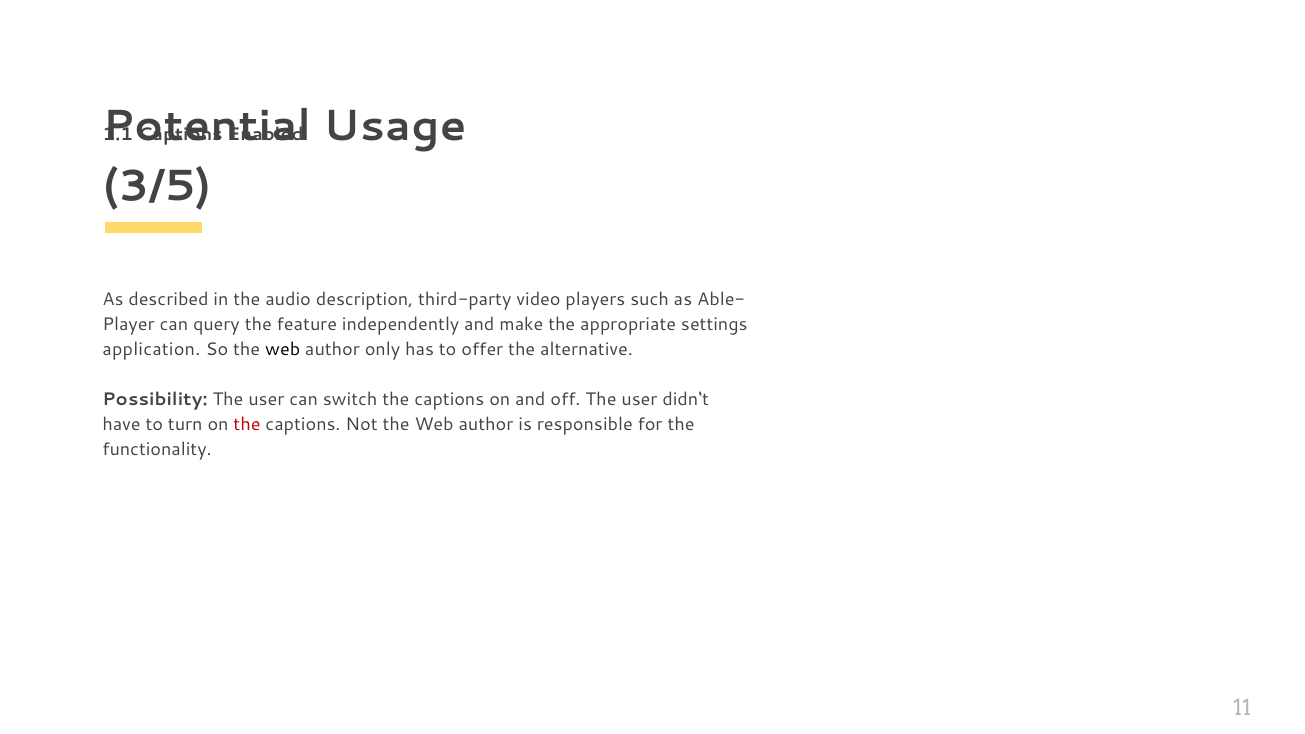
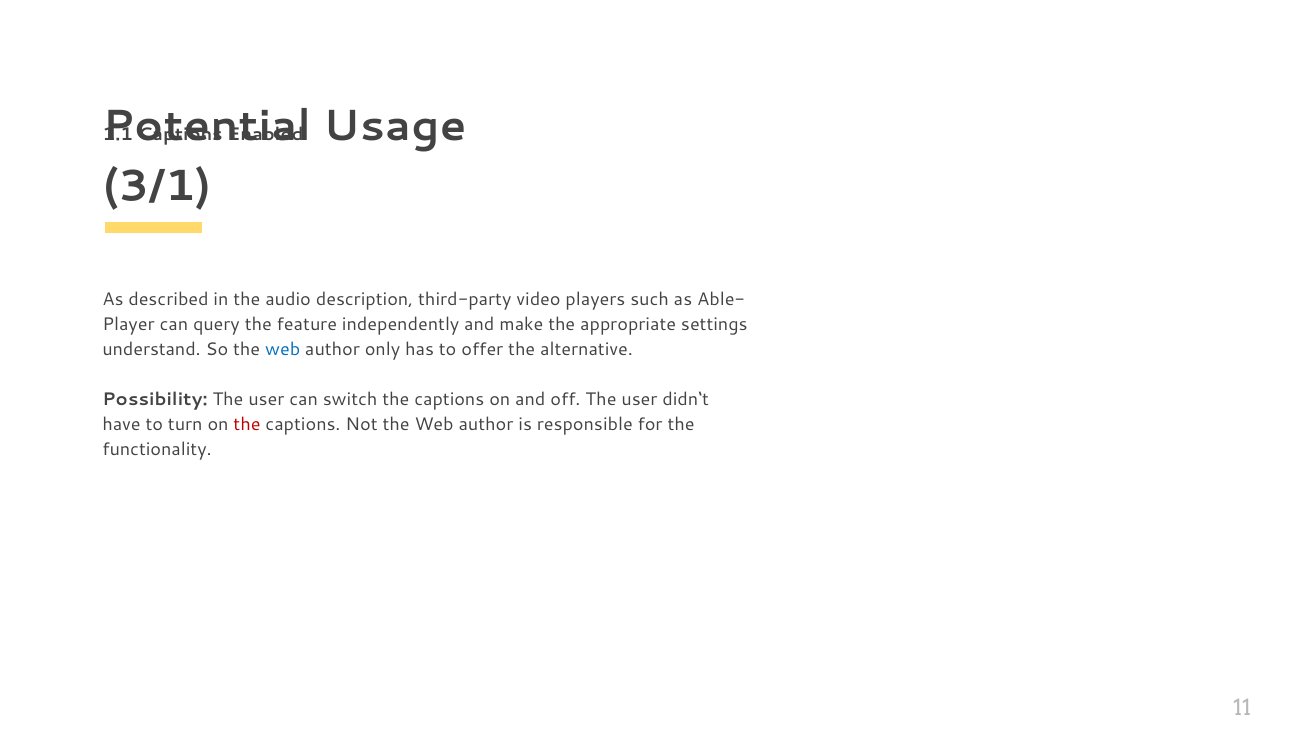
3/5: 3/5 -> 3/1 (157, 186)
application: application -> understand (152, 350)
web colour: black -> blue (283, 350)
